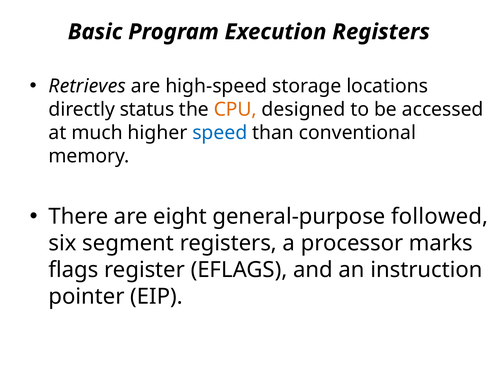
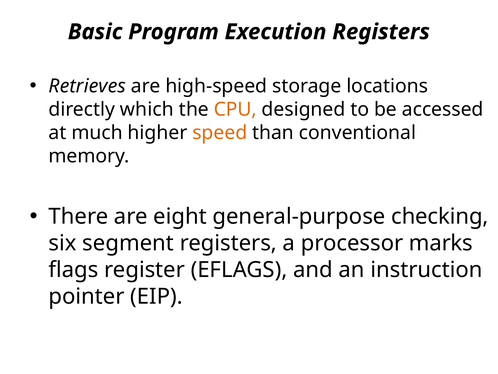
status: status -> which (147, 109)
speed colour: blue -> orange (220, 133)
followed: followed -> checking (440, 216)
